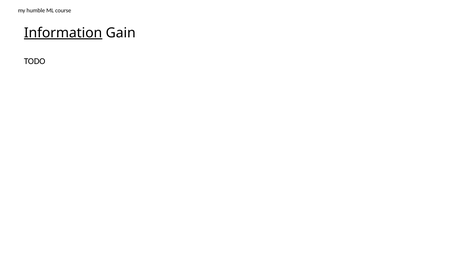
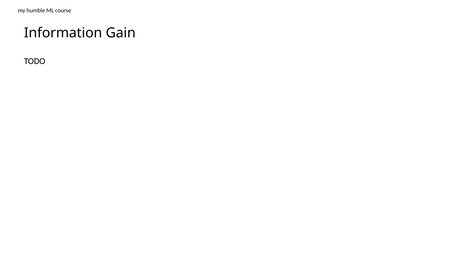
Information underline: present -> none (63, 33)
